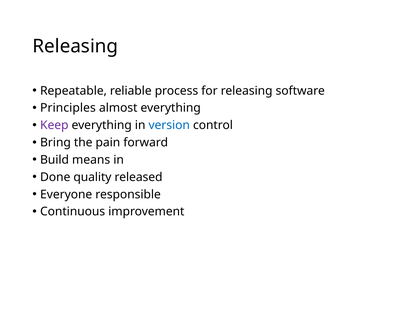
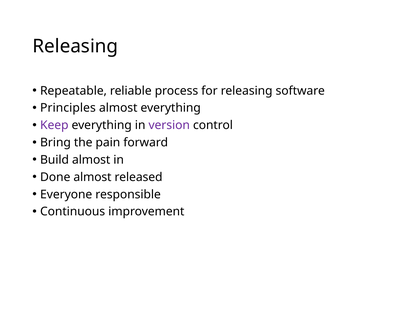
version colour: blue -> purple (169, 125)
Build means: means -> almost (91, 160)
Done quality: quality -> almost (92, 177)
